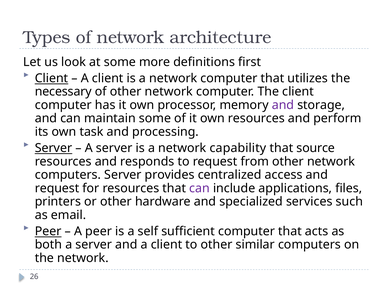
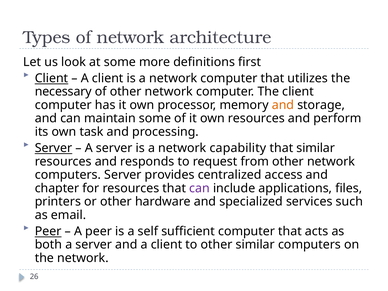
and colour: purple -> orange (283, 105)
that source: source -> similar (316, 148)
request: request -> chapter (57, 188)
